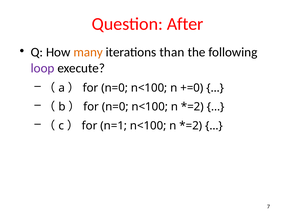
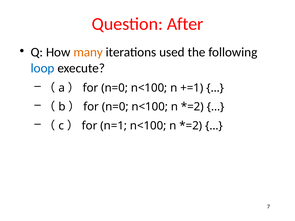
than: than -> used (172, 52)
loop colour: purple -> blue (43, 68)
+=0: +=0 -> +=1 (192, 88)
